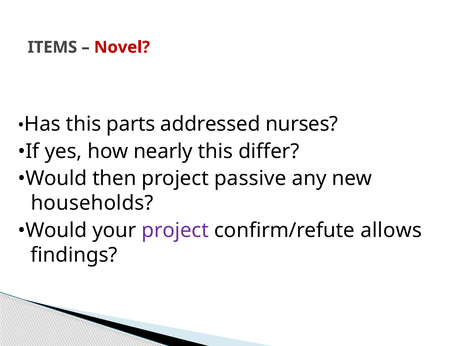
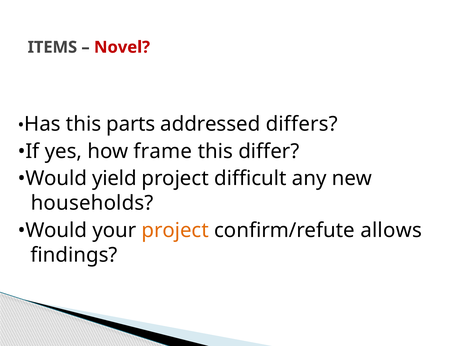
nurses: nurses -> differs (302, 124)
nearly: nearly -> frame (163, 151)
then: then -> yield (114, 178)
passive: passive -> difficult (250, 178)
project colour: purple -> orange (175, 230)
